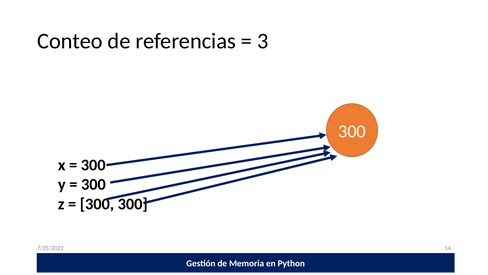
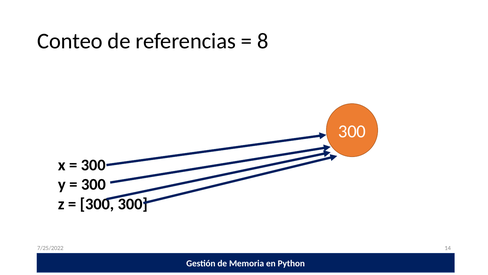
3: 3 -> 8 (263, 41)
